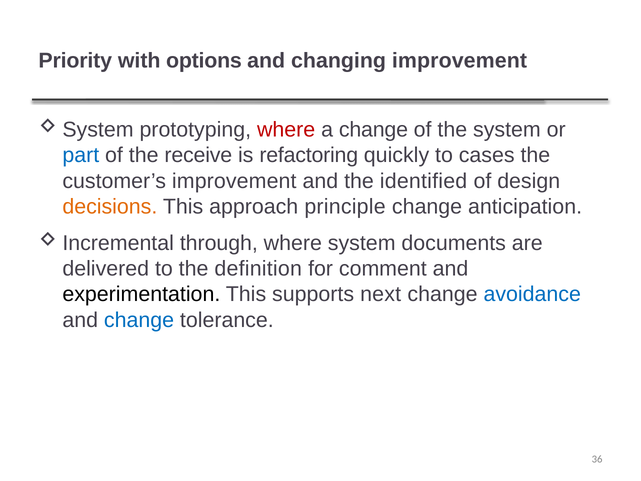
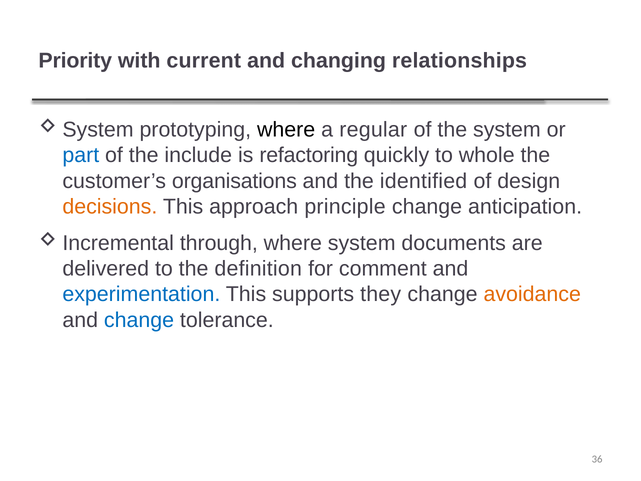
options: options -> current (204, 61)
changing improvement: improvement -> relationships (459, 61)
where colour: red -> black (286, 130)
a change: change -> regular (373, 130)
receive: receive -> include (198, 155)
cases: cases -> whole (487, 155)
customer’s improvement: improvement -> organisations (234, 181)
experimentation colour: black -> blue (141, 294)
next: next -> they (381, 294)
avoidance colour: blue -> orange (532, 294)
